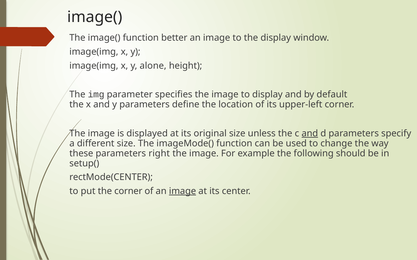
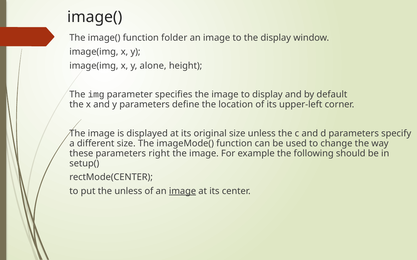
better: better -> folder (174, 38)
and underline: present -> none (310, 134)
the corner: corner -> unless (128, 192)
